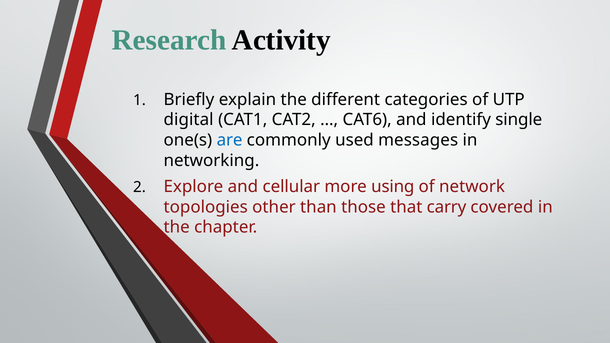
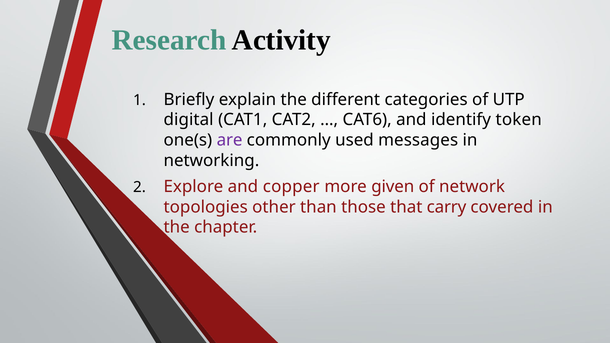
single: single -> token (519, 120)
are colour: blue -> purple (230, 140)
cellular: cellular -> copper (291, 187)
using: using -> given (393, 187)
